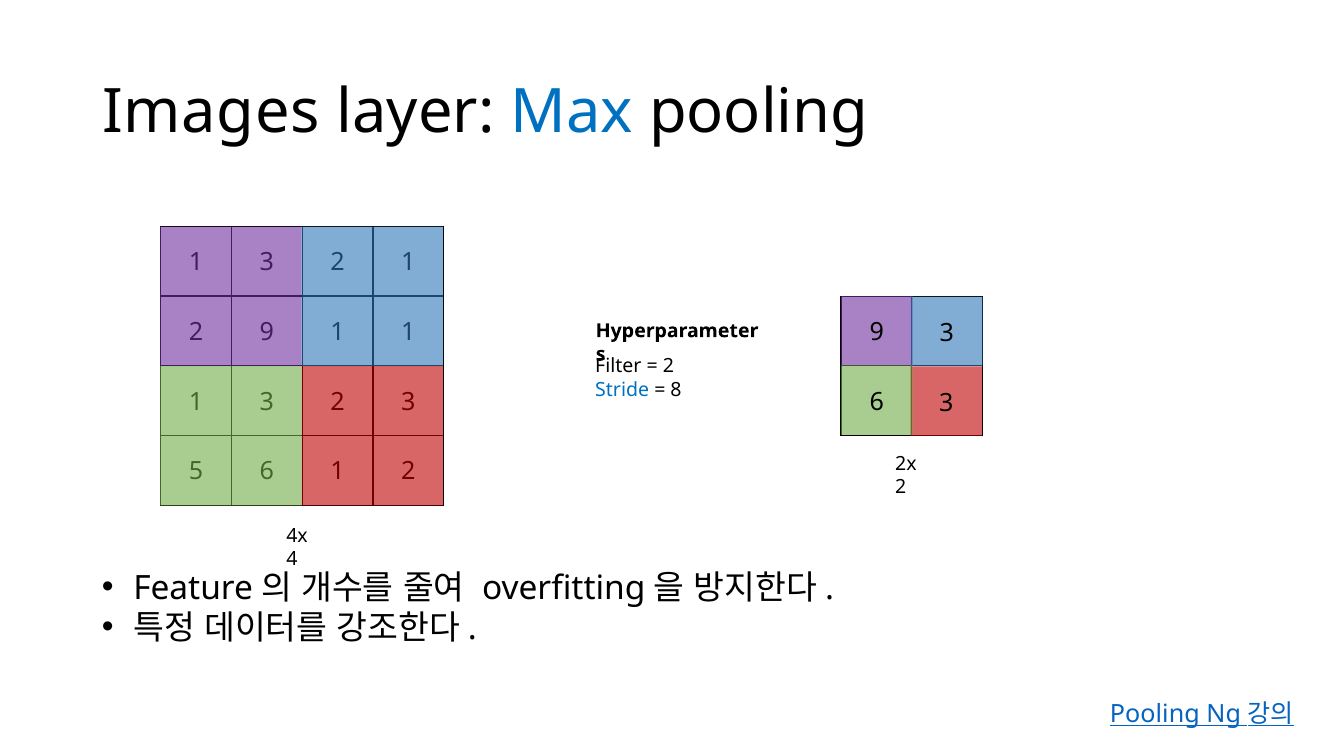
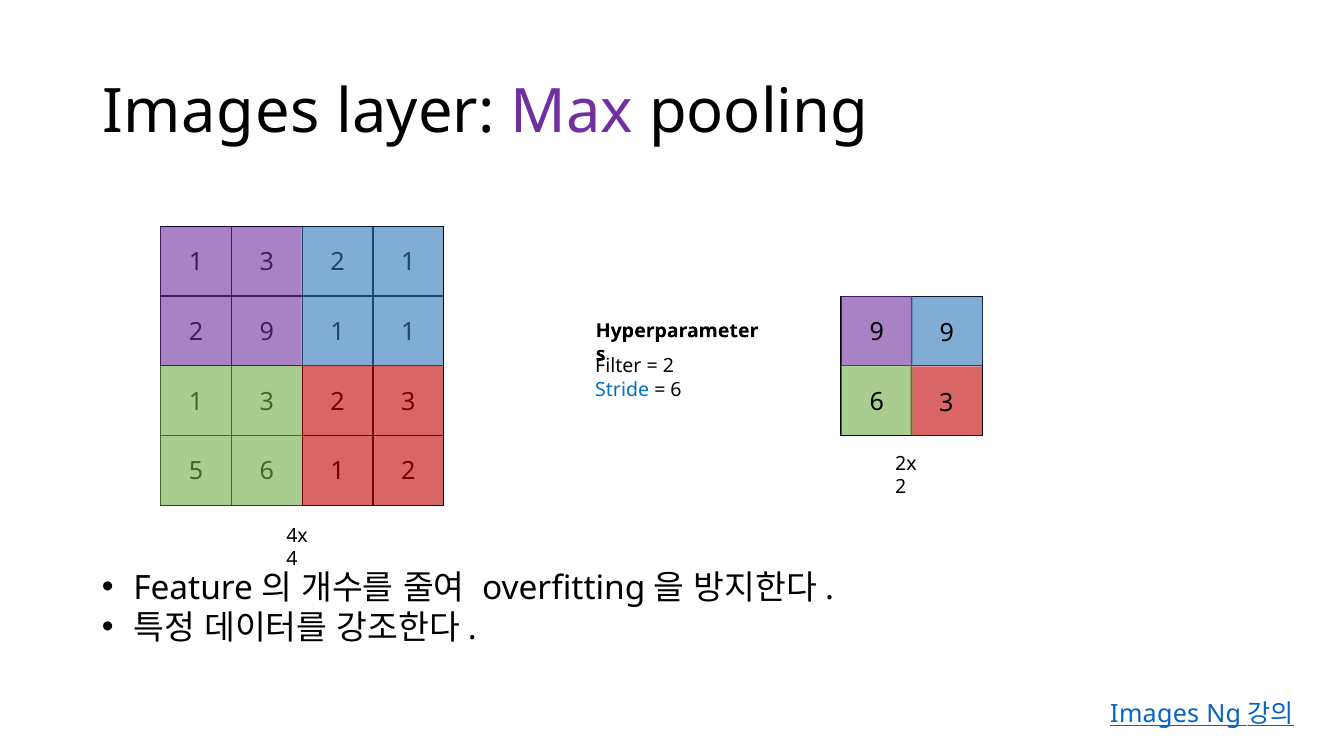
Max colour: blue -> purple (572, 112)
9 3: 3 -> 9 (947, 333)
8: 8 -> 6 (676, 390)
Pooling: Pooling -> Images (1155, 714)
